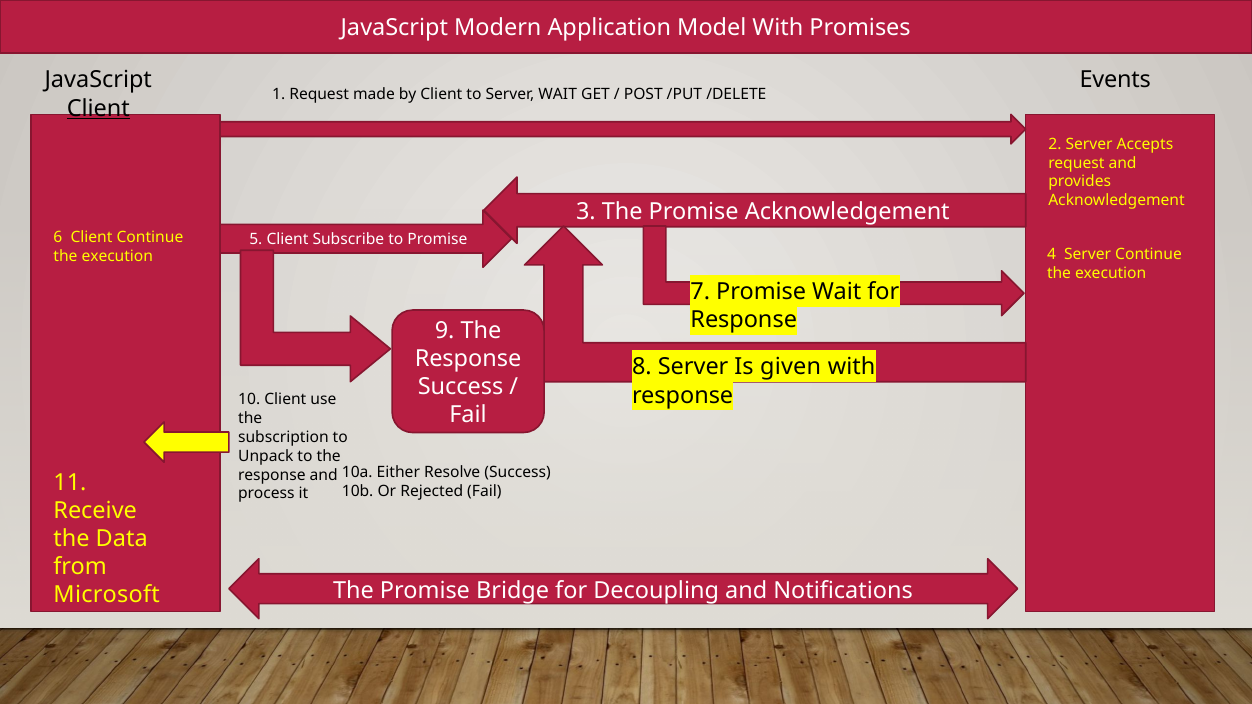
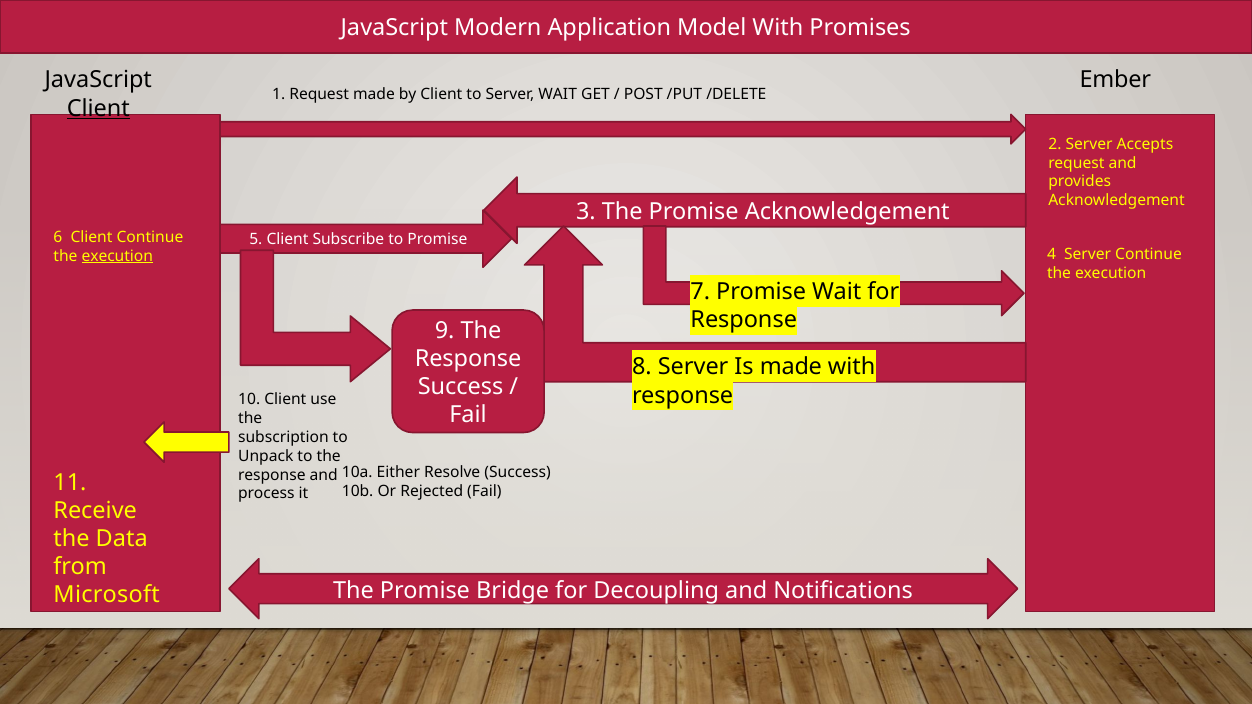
Events: Events -> Ember (1115, 80)
execution underline: none -> present (117, 256)
Is given: given -> made (791, 367)
